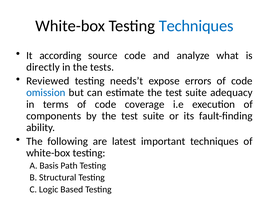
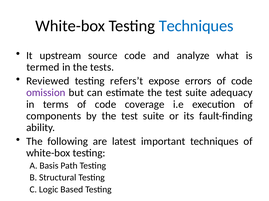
according: according -> upstream (60, 56)
directly: directly -> termed (43, 67)
needs’t: needs’t -> refers’t (127, 81)
omission colour: blue -> purple (46, 93)
